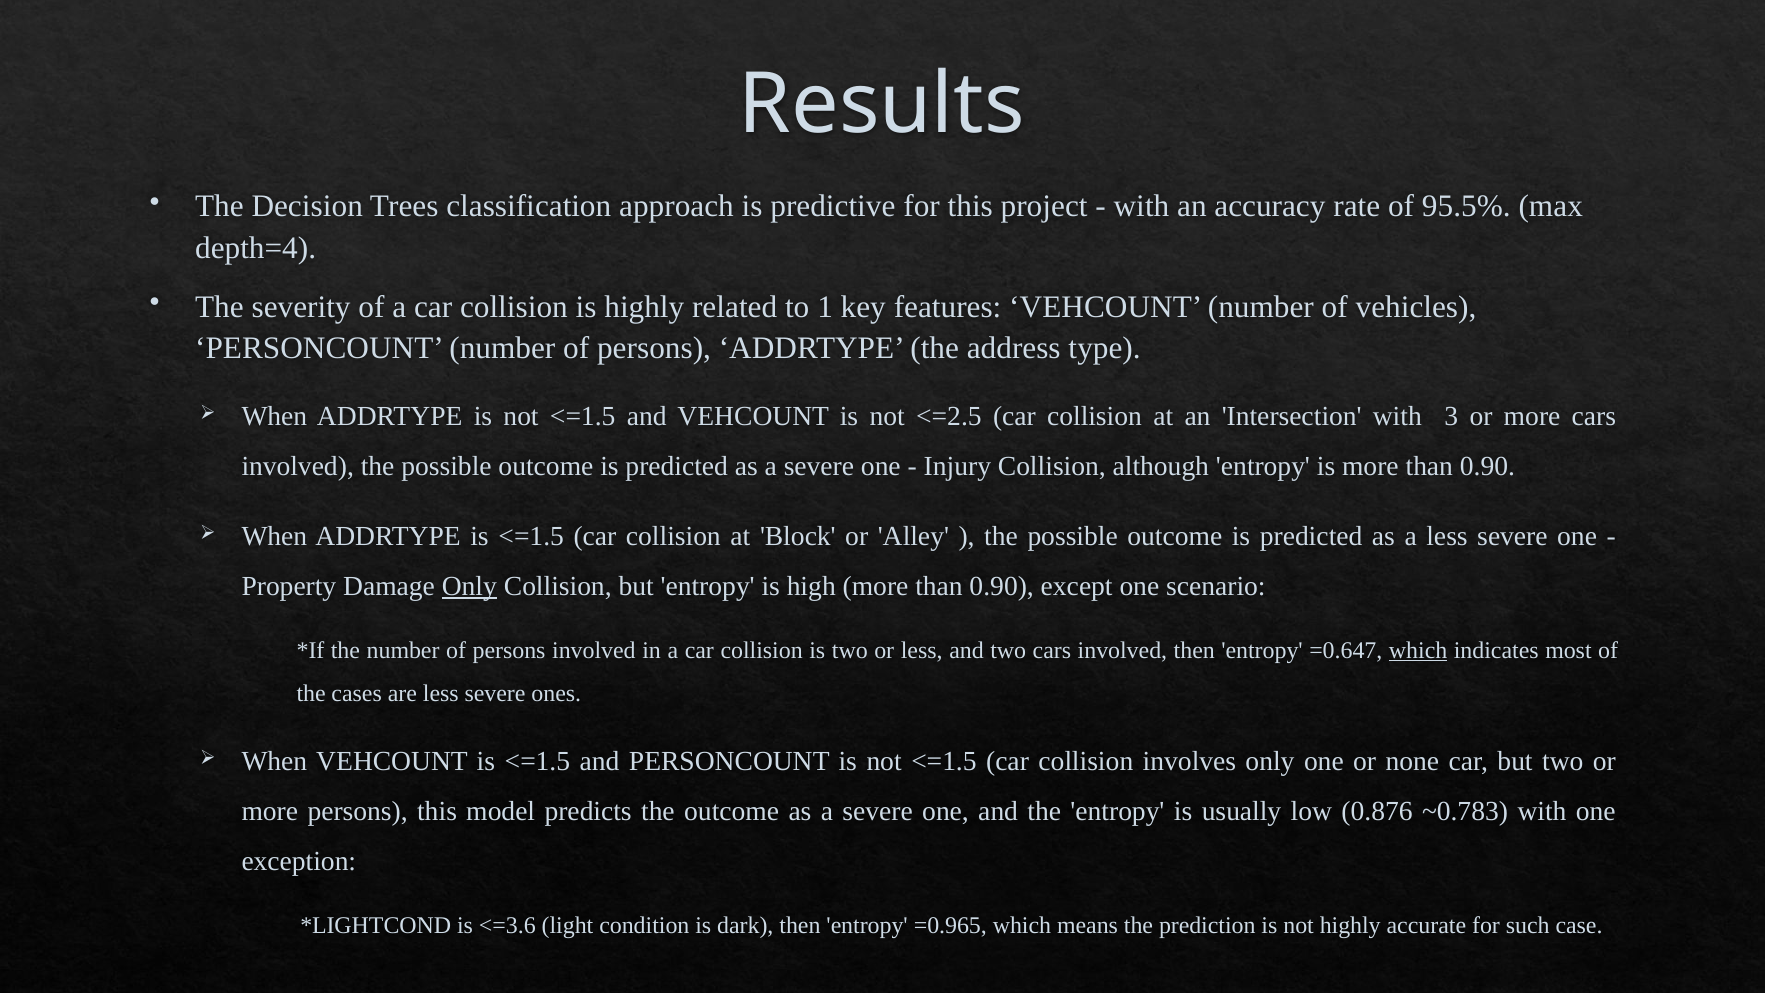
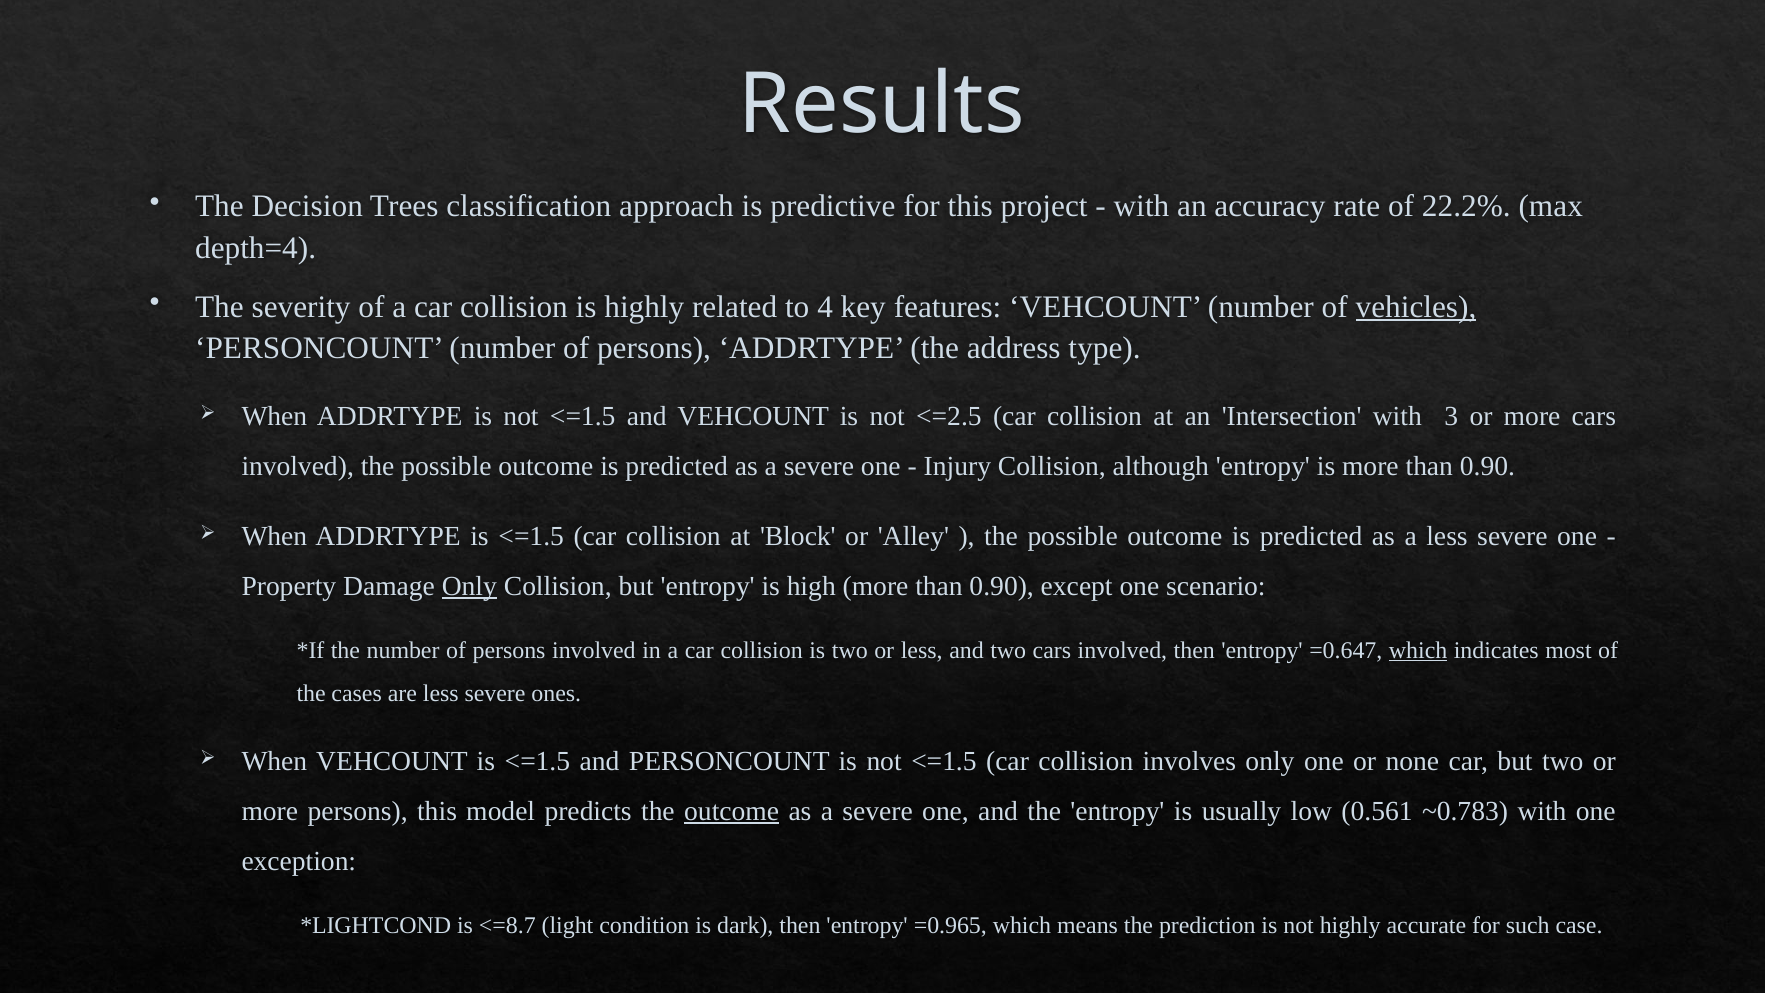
95.5%: 95.5% -> 22.2% (1466, 206)
1: 1 -> 4 (825, 307)
vehicles underline: none -> present (1416, 307)
outcome underline: none -> present (732, 811)
0.876: 0.876 -> 0.561 (1377, 811)
<=3.6: <=3.6 -> <=8.7 (507, 925)
